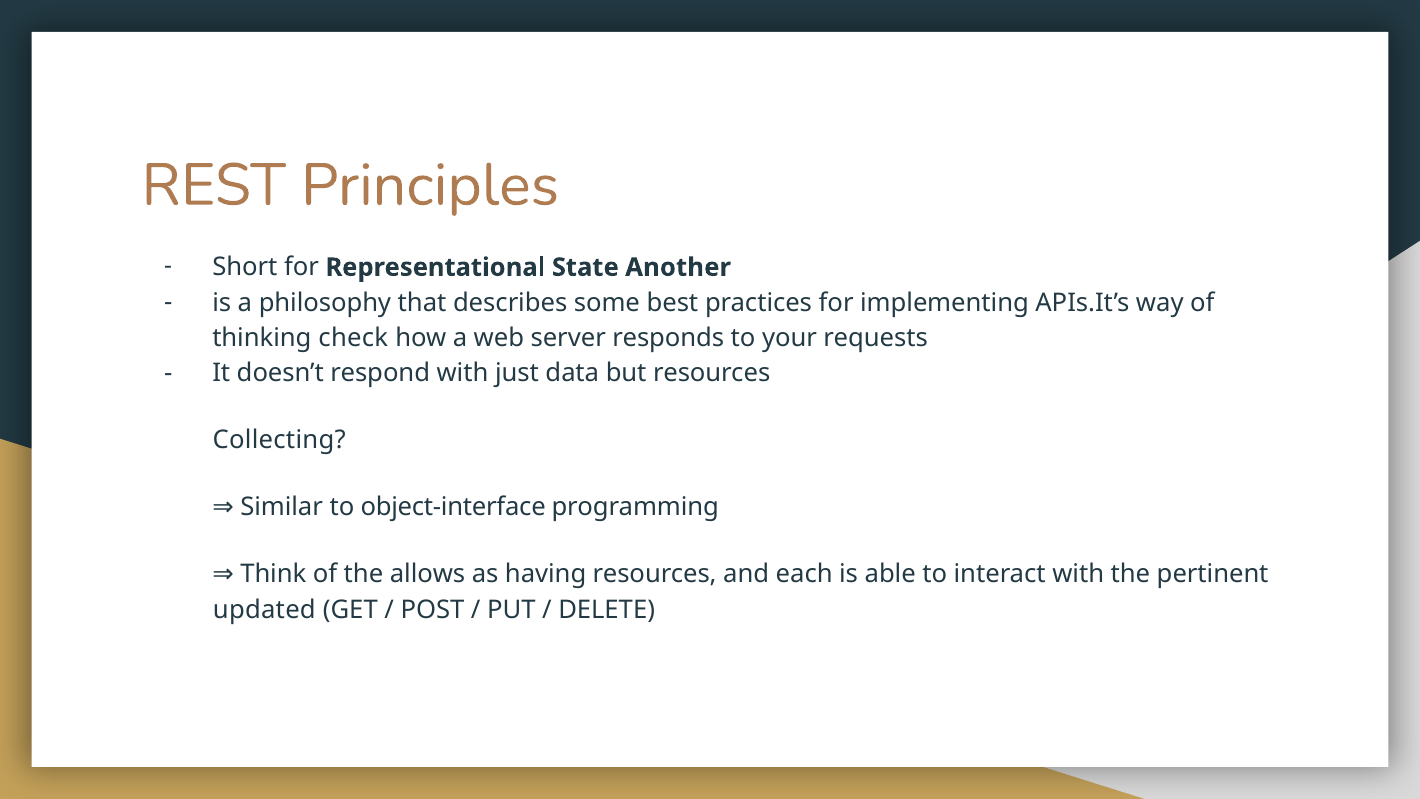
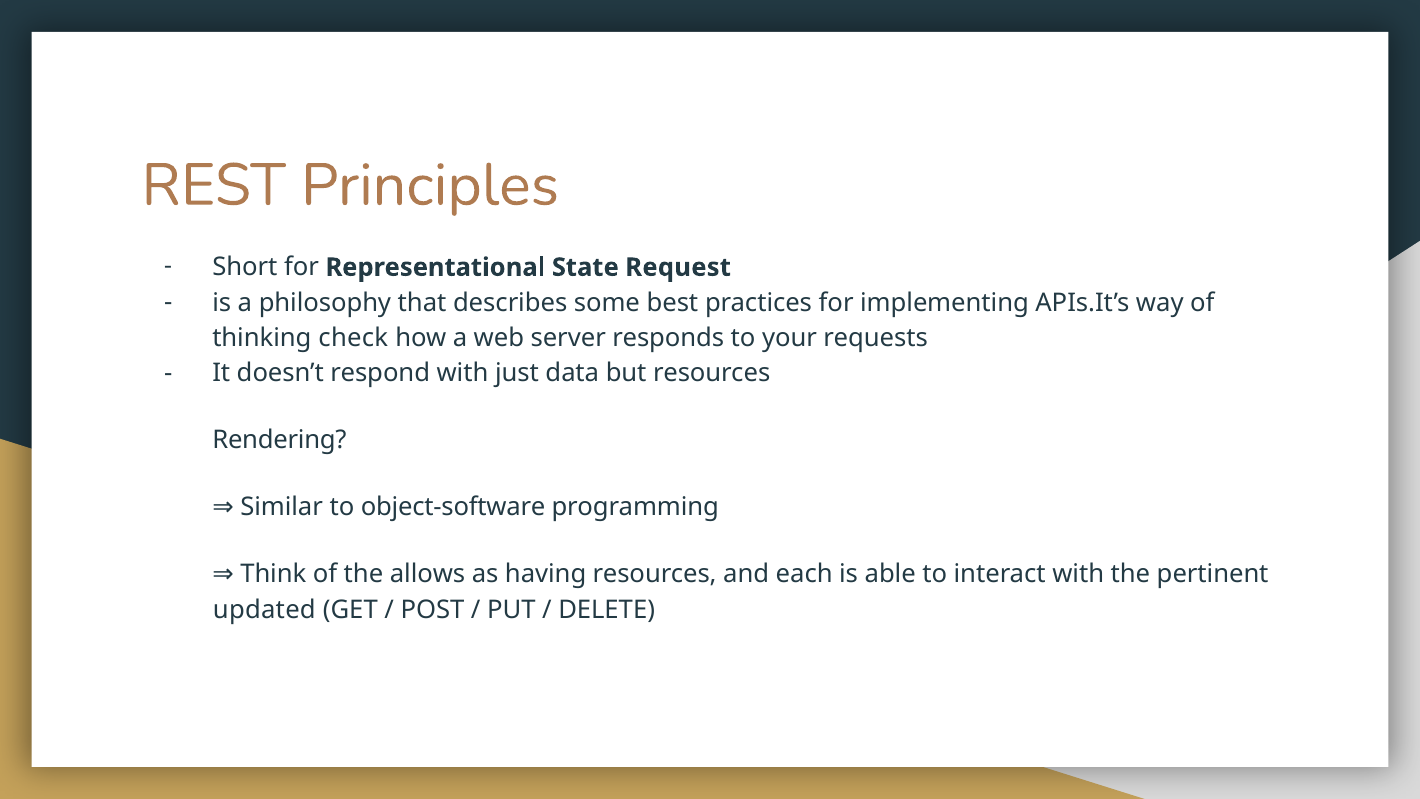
Another: Another -> Request (678, 267)
Collecting: Collecting -> Rendering (279, 440)
object-interface: object-interface -> object-software (453, 507)
